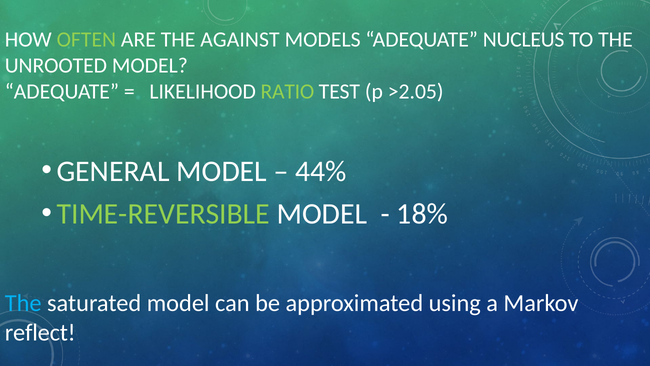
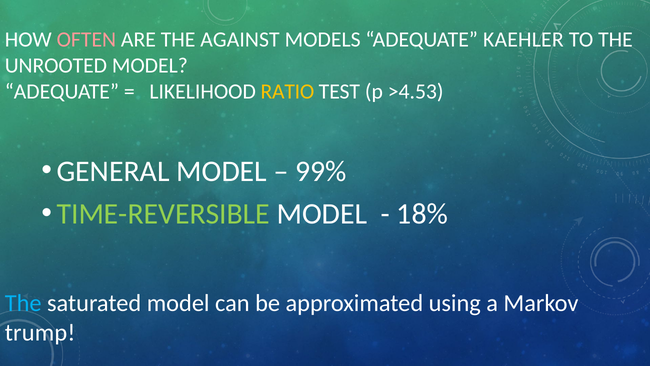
OFTEN colour: light green -> pink (86, 39)
NUCLEUS: NUCLEUS -> KAEHLER (523, 39)
RATIO colour: light green -> yellow (287, 92)
>2.05: >2.05 -> >4.53 (416, 92)
44%: 44% -> 99% (321, 171)
reflect: reflect -> trump (40, 332)
